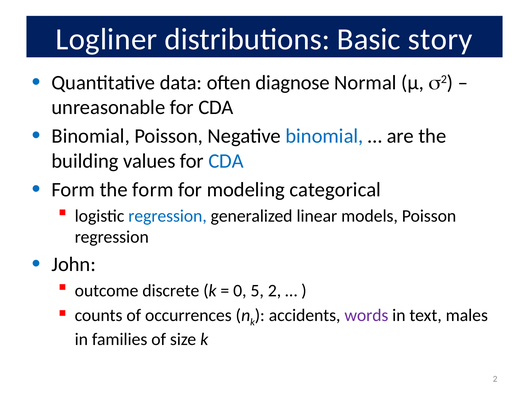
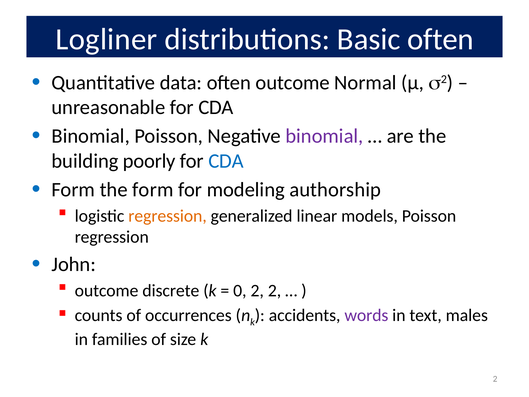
Basic story: story -> often (440, 39)
often diagnose: diagnose -> outcome (293, 83)
binomial colour: blue -> purple (324, 136)
values: values -> poorly (149, 161)
categorical: categorical -> authorship (335, 190)
regression colour: blue -> orange (168, 216)
0 5: 5 -> 2 (257, 291)
